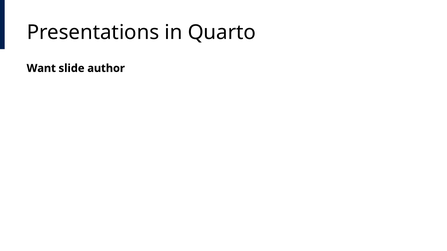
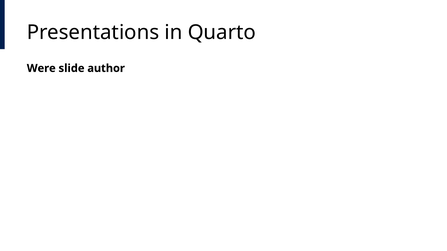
Want: Want -> Were (41, 68)
